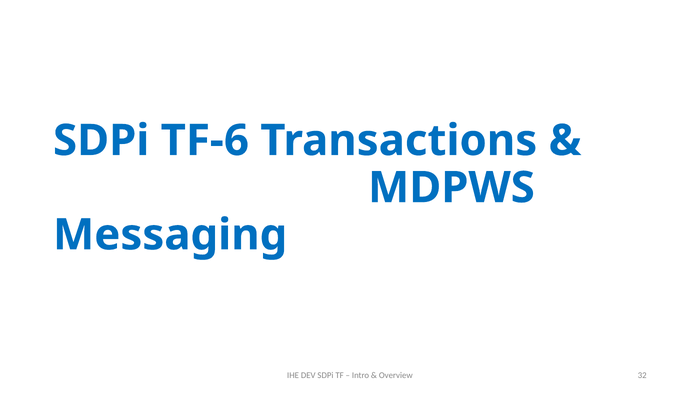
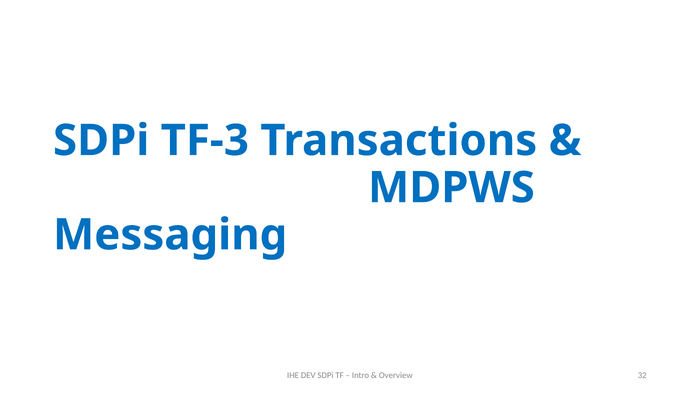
TF-6: TF-6 -> TF-3 (205, 141)
